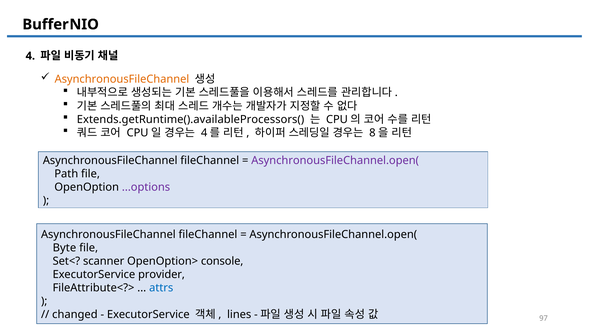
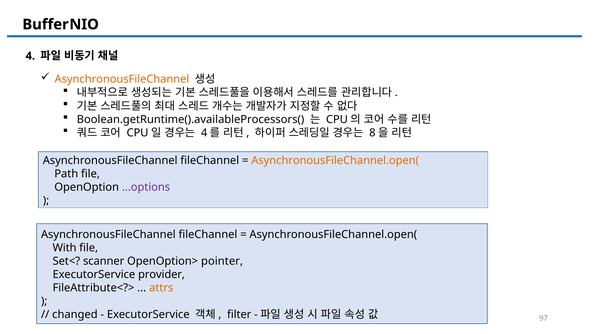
Extends.getRuntime().availableProcessors(: Extends.getRuntime().availableProcessors( -> Boolean.getRuntime().availableProcessors( (191, 119)
AsynchronousFileChannel.open( colour: purple -> orange (335, 160)
Byte: Byte -> With (65, 247)
console: console -> pointer (222, 261)
attrs colour: blue -> orange (161, 287)
lines: lines -> filter (239, 314)
